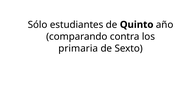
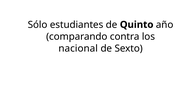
primaria: primaria -> nacional (78, 49)
